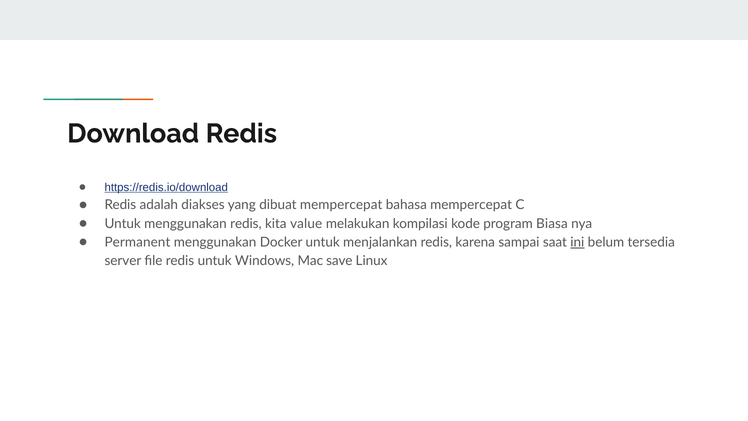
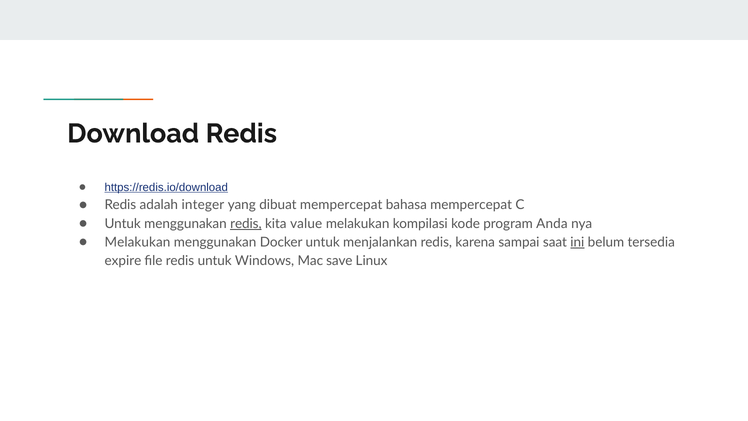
diakses: diakses -> integer (203, 205)
redis underline: none -> present (246, 223)
Biasa: Biasa -> Anda (552, 223)
Permanent: Permanent -> Melakukan (137, 242)
server: server -> expire (123, 261)
